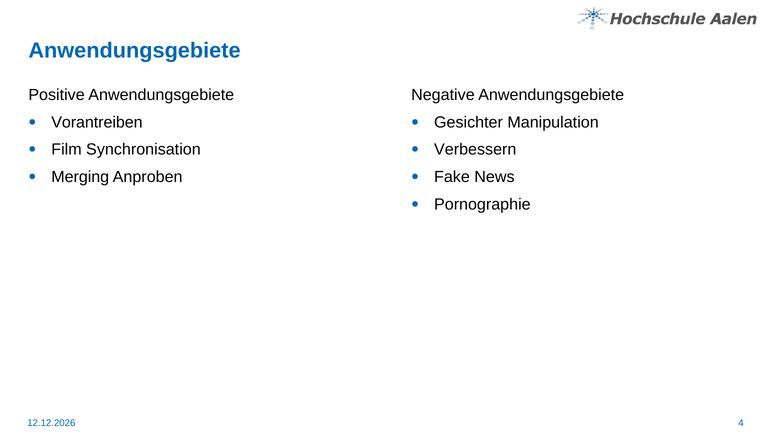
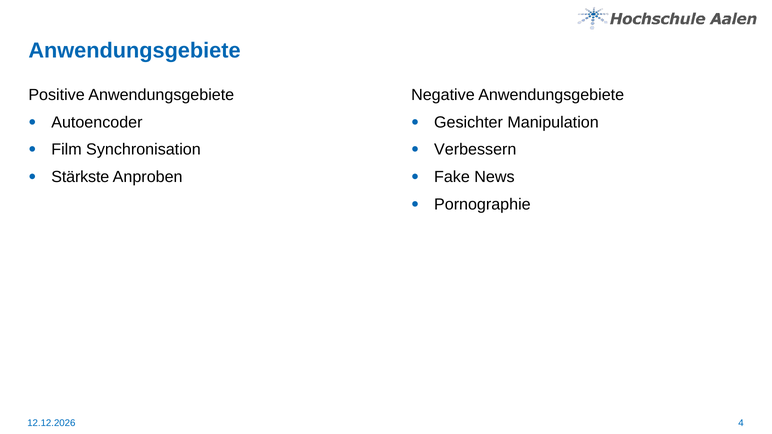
Vorantreiben: Vorantreiben -> Autoencoder (97, 122)
Merging: Merging -> Stärkste (80, 177)
